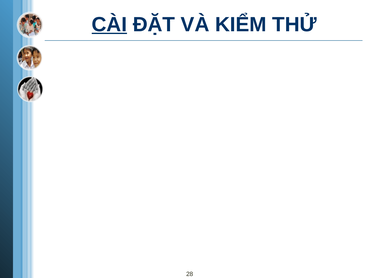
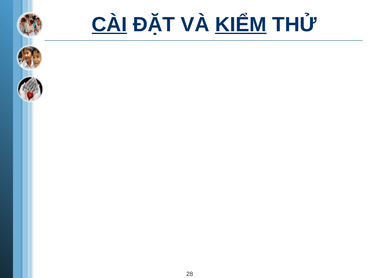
KIỂM underline: none -> present (241, 25)
